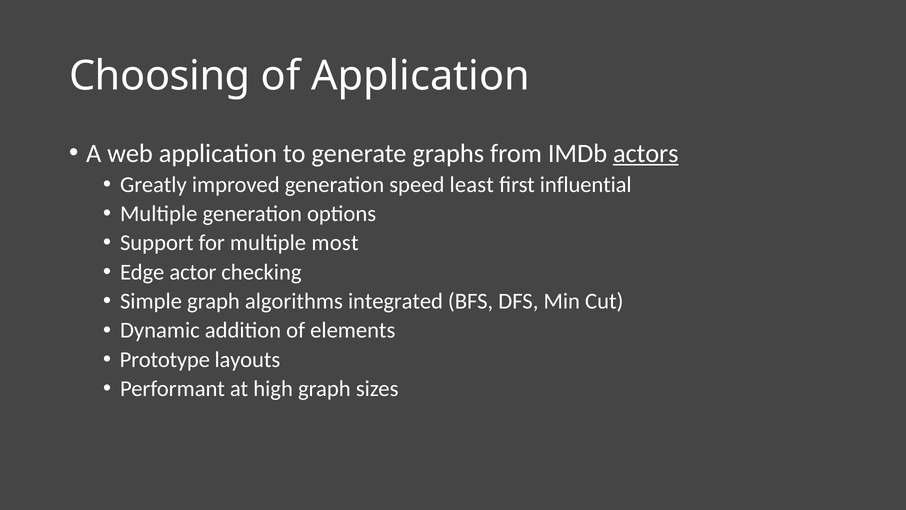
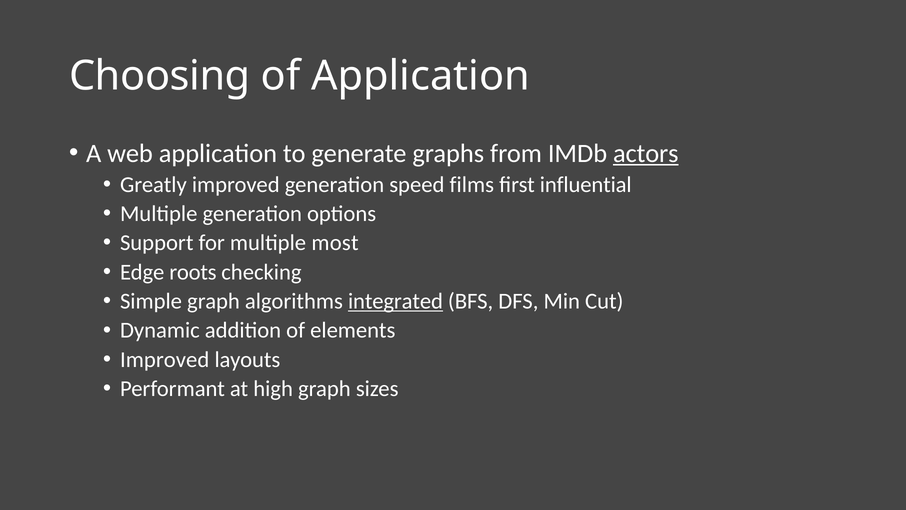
least: least -> films (472, 184)
actor: actor -> roots (193, 272)
integrated underline: none -> present (395, 301)
Prototype: Prototype -> Improved (165, 359)
